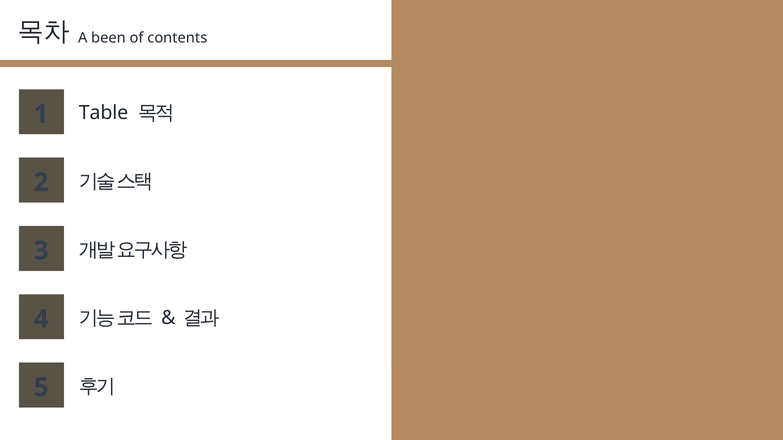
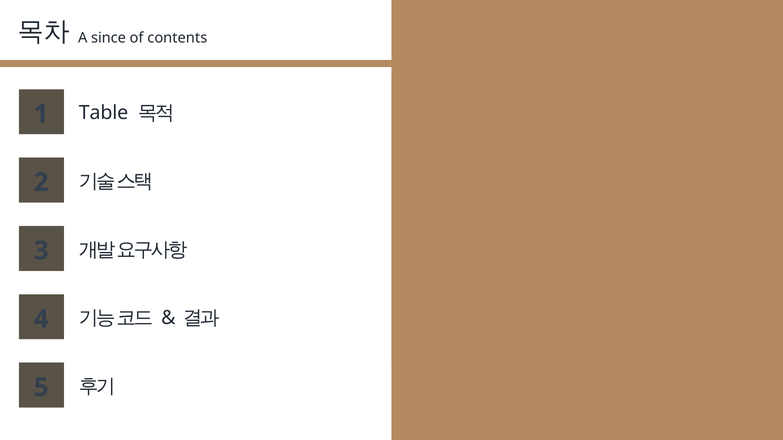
been: been -> since (109, 38)
